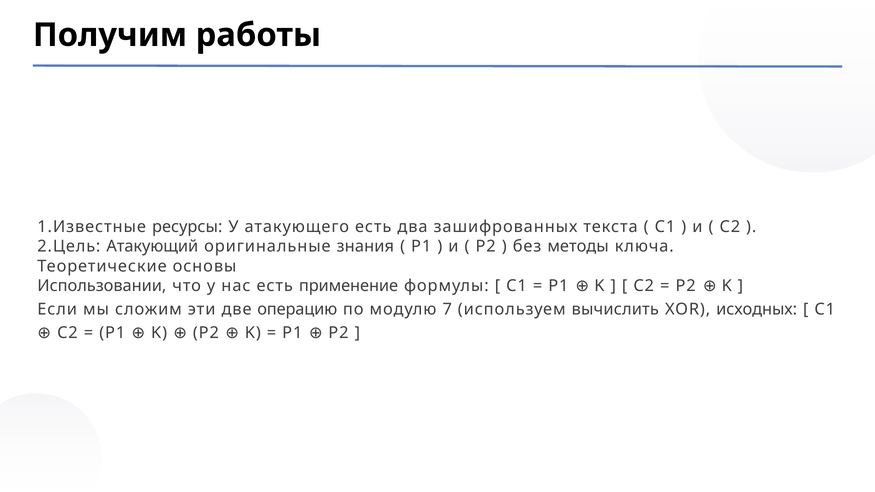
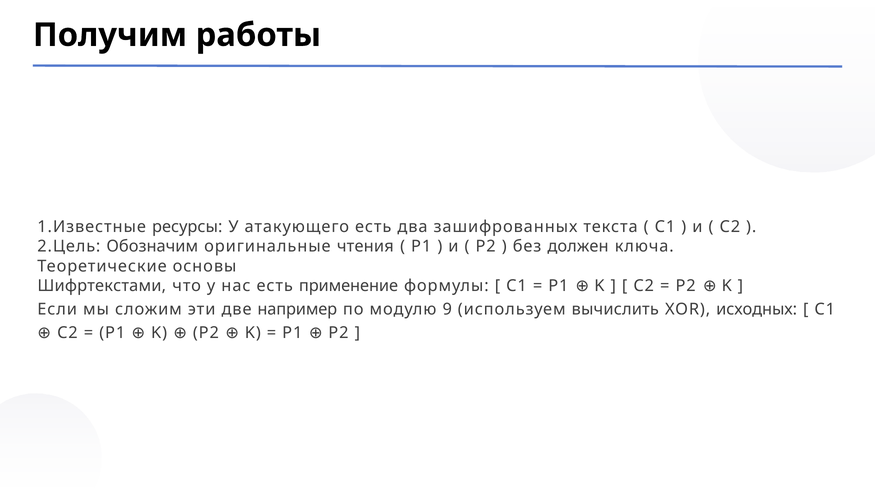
Атакующий: Атакующий -> Обозначим (152, 247)
знания: знания -> чтения (365, 247)
методы: методы -> должен (578, 247)
Использовании: Использовании -> Шифртекстами (102, 286)
операцию: операцию -> например (297, 310)
7: 7 -> 9 (447, 310)
